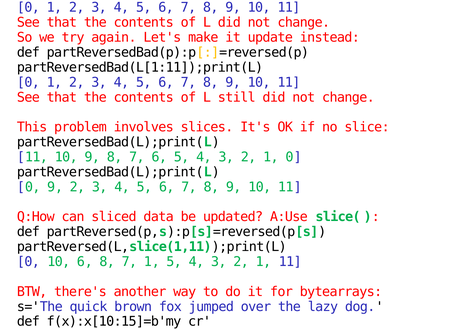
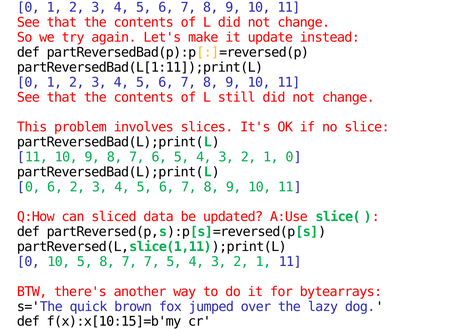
0 9: 9 -> 6 (55, 187)
10 6: 6 -> 5 (85, 262)
7 1: 1 -> 7 (152, 262)
